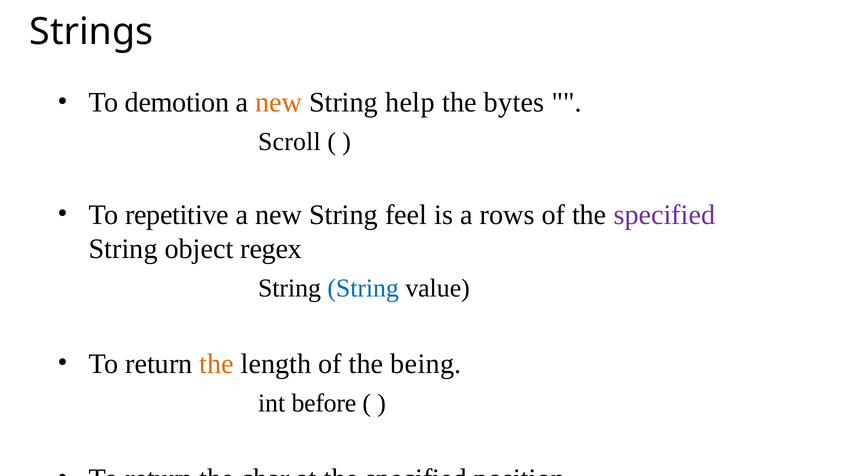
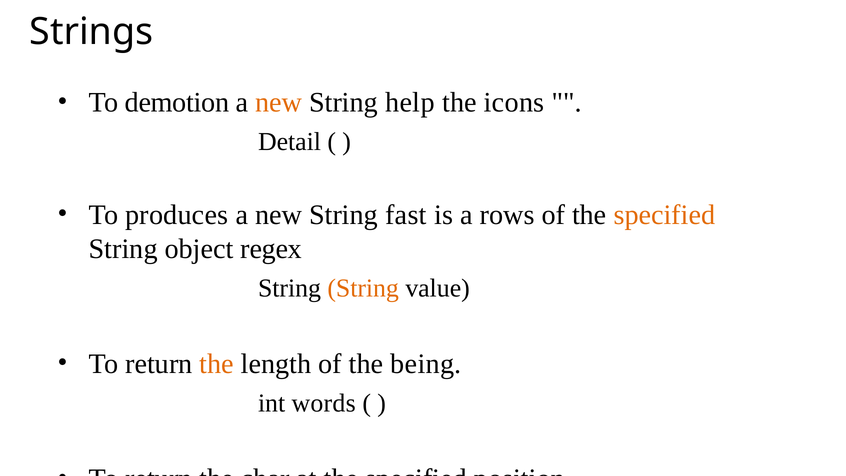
bytes: bytes -> icons (514, 103)
Scroll: Scroll -> Detail (289, 142)
repetitive: repetitive -> produces (177, 215)
feel: feel -> fast (406, 215)
specified colour: purple -> orange (664, 215)
String colour: blue -> orange (363, 288)
before: before -> words (324, 403)
